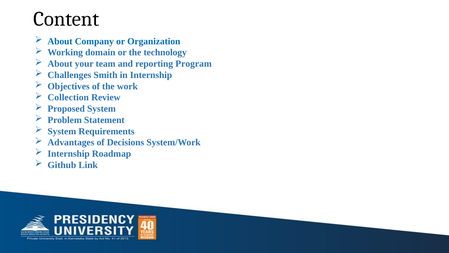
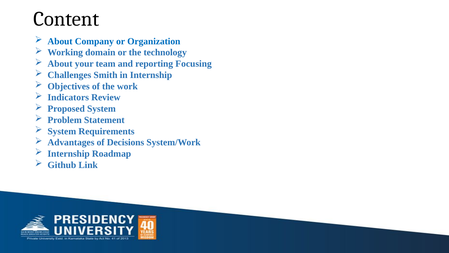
Program: Program -> Focusing (194, 64)
Collection: Collection -> Indicators (68, 97)
